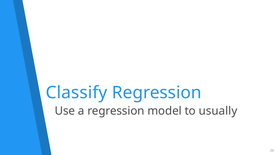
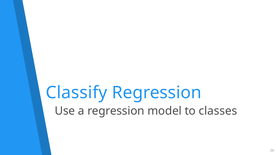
usually: usually -> classes (218, 111)
